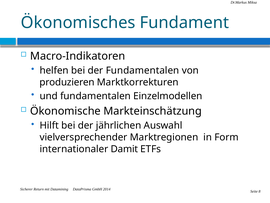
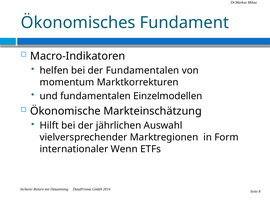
produzieren: produzieren -> momentum (67, 82)
Damit: Damit -> Wenn (124, 149)
